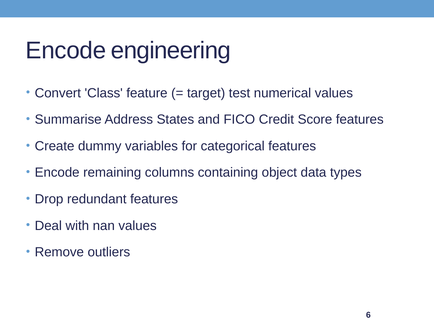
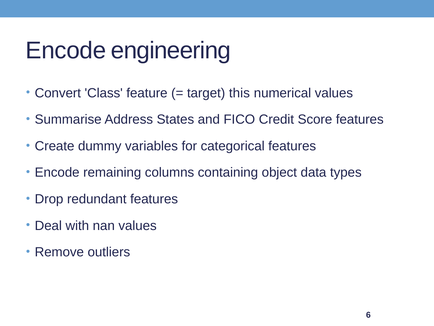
test: test -> this (239, 93)
